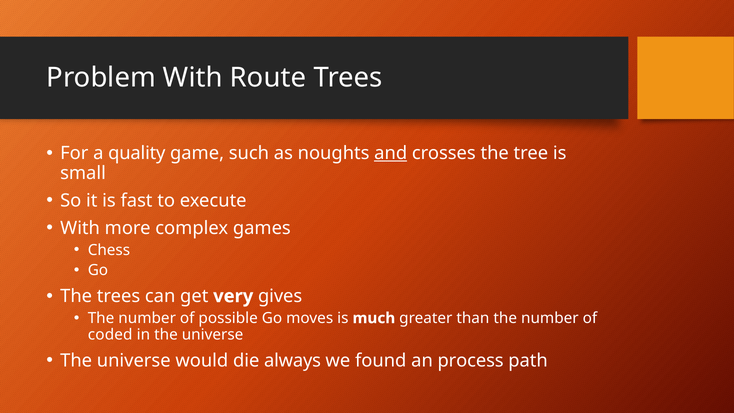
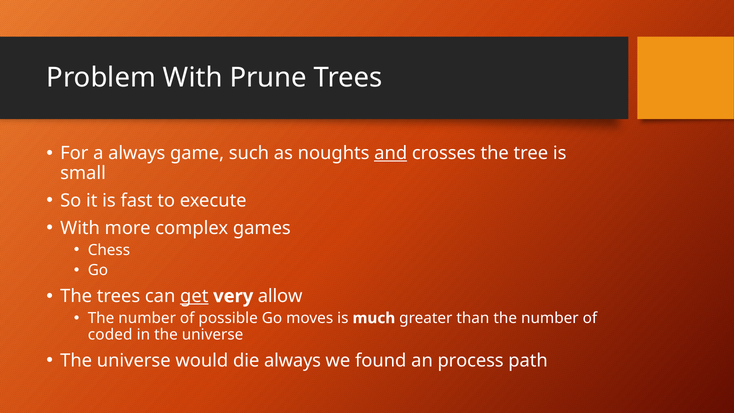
Route: Route -> Prune (268, 78)
a quality: quality -> always (137, 153)
get underline: none -> present (194, 296)
gives: gives -> allow (280, 296)
